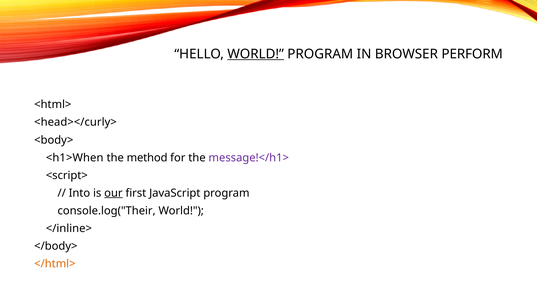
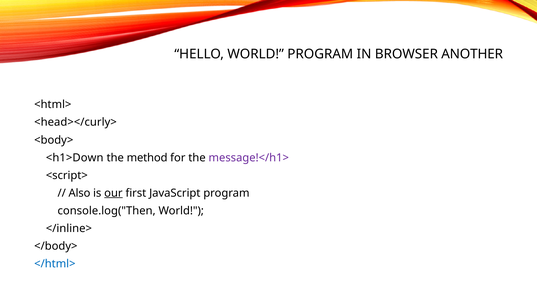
WORLD underline: present -> none (256, 54)
PERFORM: PERFORM -> ANOTHER (472, 54)
<h1>When: <h1>When -> <h1>Down (75, 158)
Into: Into -> Also (79, 193)
console.log("Their: console.log("Their -> console.log("Then (107, 211)
</html> colour: orange -> blue (55, 264)
